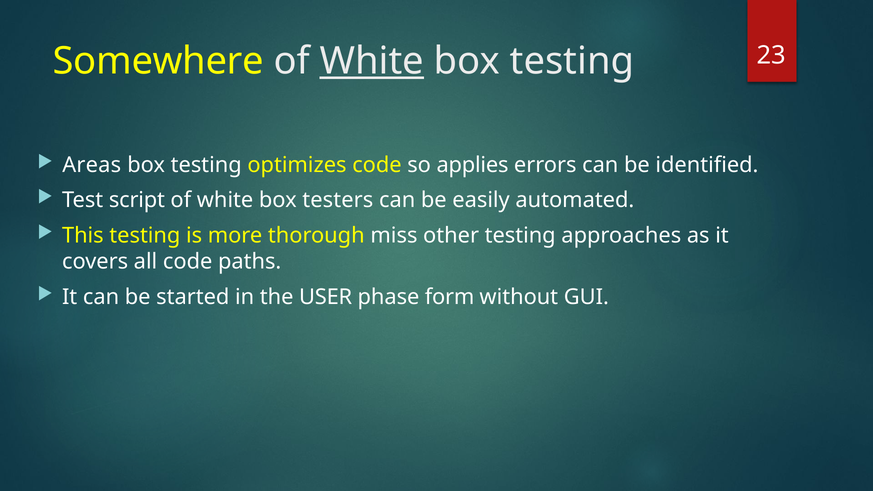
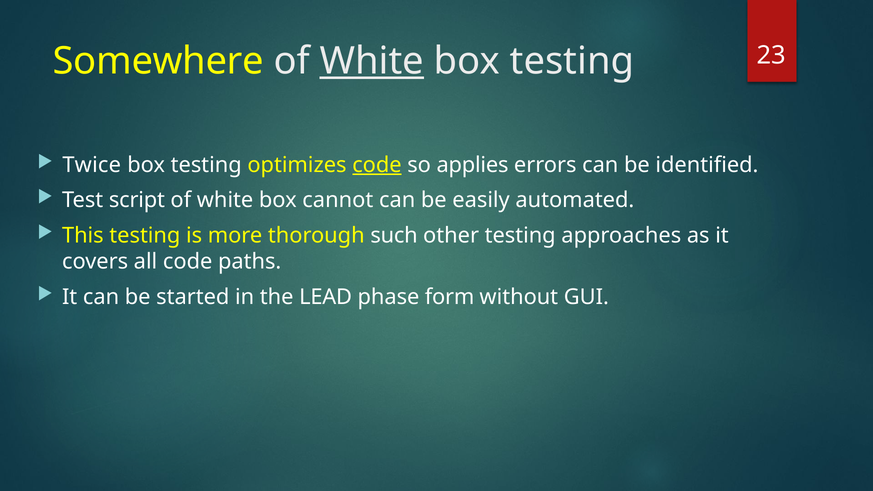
Areas: Areas -> Twice (92, 165)
code underline: none -> present (377, 165)
testers: testers -> cannot (338, 200)
miss: miss -> such (394, 235)
USER: USER -> LEAD (326, 297)
